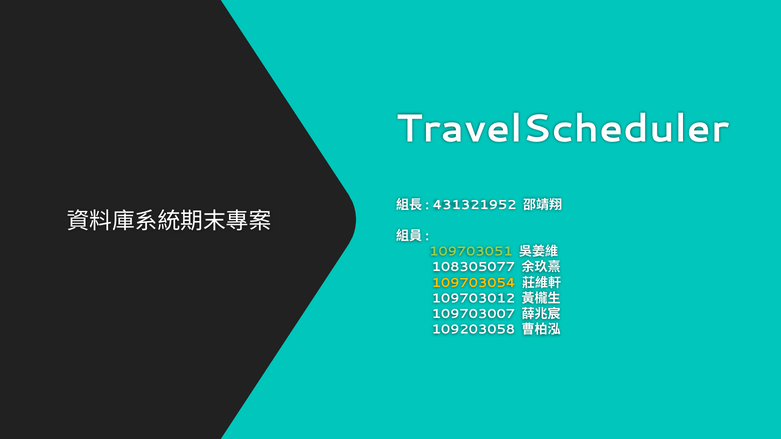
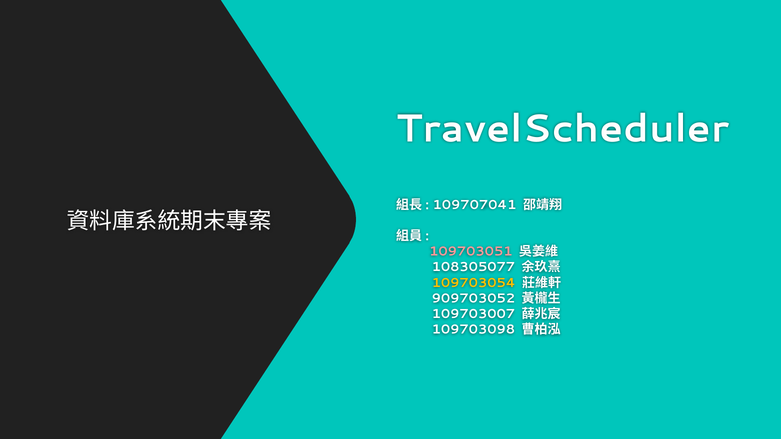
431321952: 431321952 -> 109707041 (475, 205)
109703051 colour: light green -> pink (471, 252)
109703012: 109703012 -> 909703052 (473, 299)
109203058: 109203058 -> 109703098 (473, 330)
